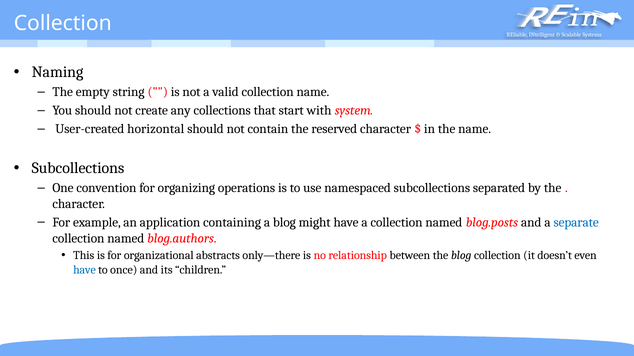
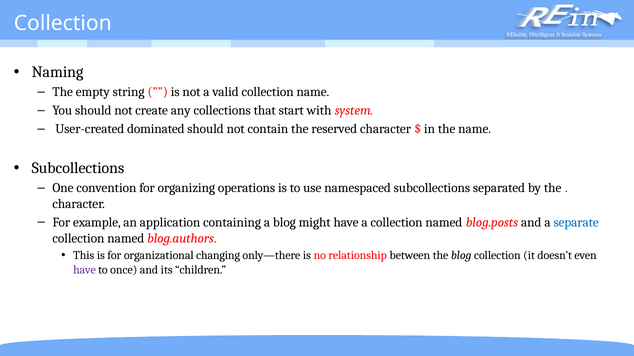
horizontal: horizontal -> dominated (156, 129)
abstracts: abstracts -> changing (218, 256)
have colour: blue -> purple (84, 270)
